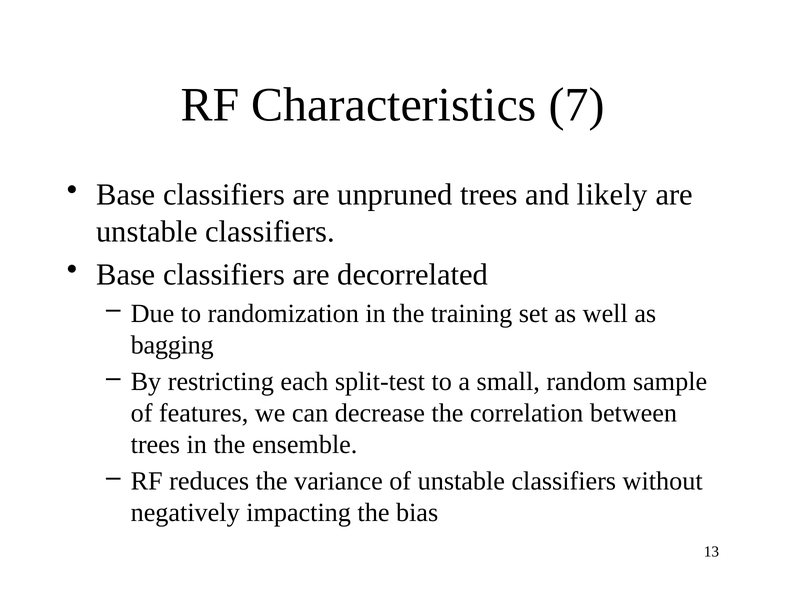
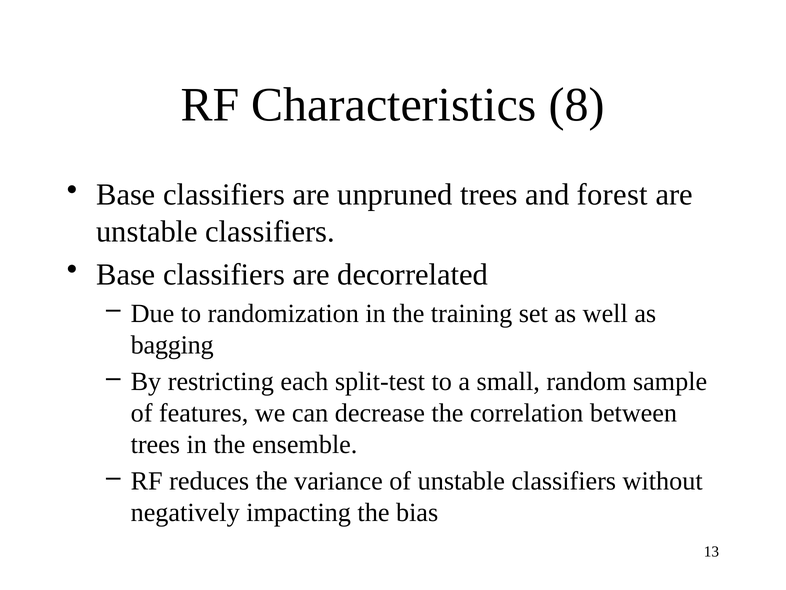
7: 7 -> 8 (577, 105)
likely: likely -> forest (612, 195)
